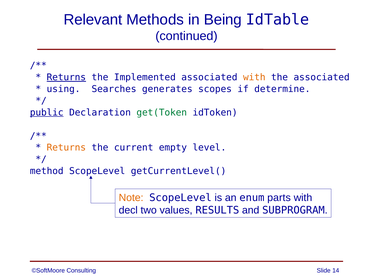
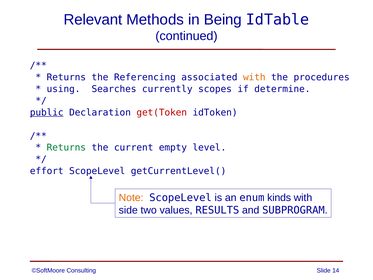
Returns underline: present -> none (66, 77)
Implemented: Implemented -> Referencing (145, 77)
the associated: associated -> procedures (322, 77)
generates: generates -> currently (167, 89)
get(Token colour: green -> red (162, 112)
Returns colour: orange -> green (66, 148)
method: method -> effort (47, 171)
parts: parts -> kinds (279, 197)
decl: decl -> side (128, 210)
